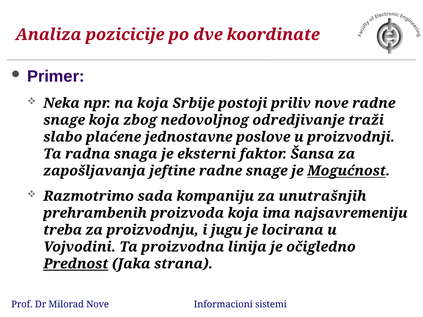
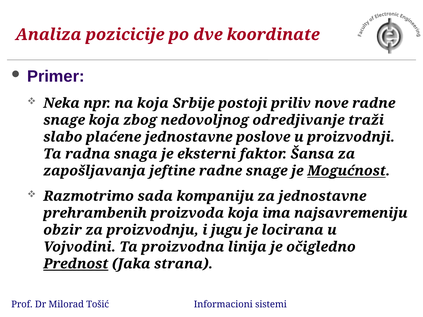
za unutrašnjih: unutrašnjih -> jednostavne (322, 196)
treba: treba -> obzir (63, 230)
Milorad Nove: Nove -> Tošić (98, 305)
